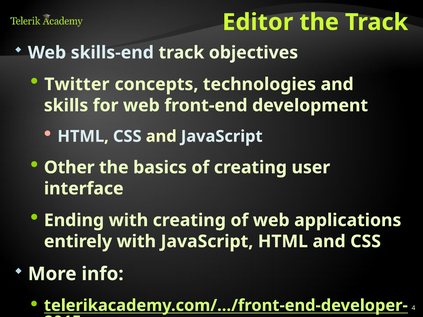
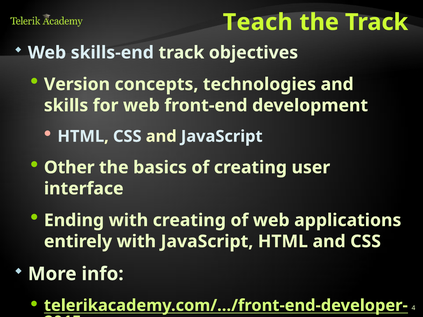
Editor: Editor -> Teach (258, 22)
Twitter: Twitter -> Version (77, 84)
